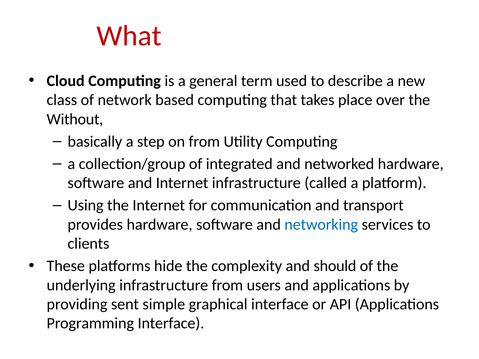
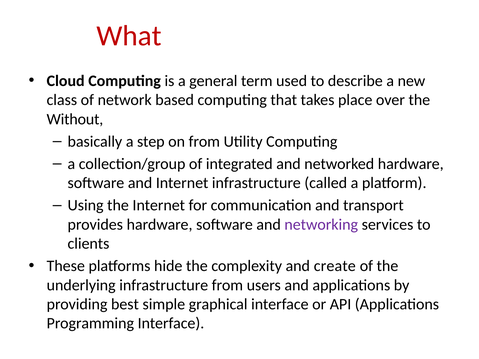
networking colour: blue -> purple (321, 225)
should: should -> create (335, 266)
sent: sent -> best (125, 304)
